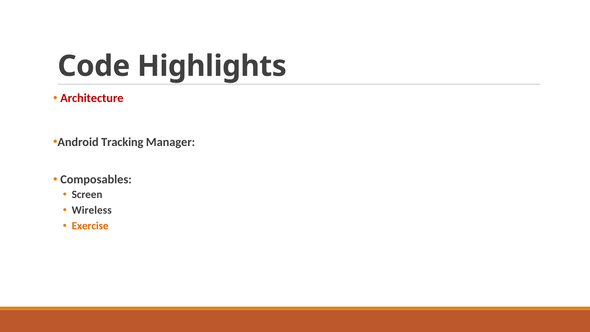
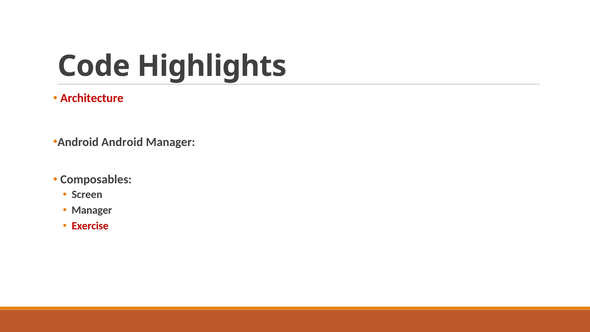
Android Tracking: Tracking -> Android (122, 142)
Wireless: Wireless -> Manager (92, 210)
Exercise colour: orange -> red (90, 226)
